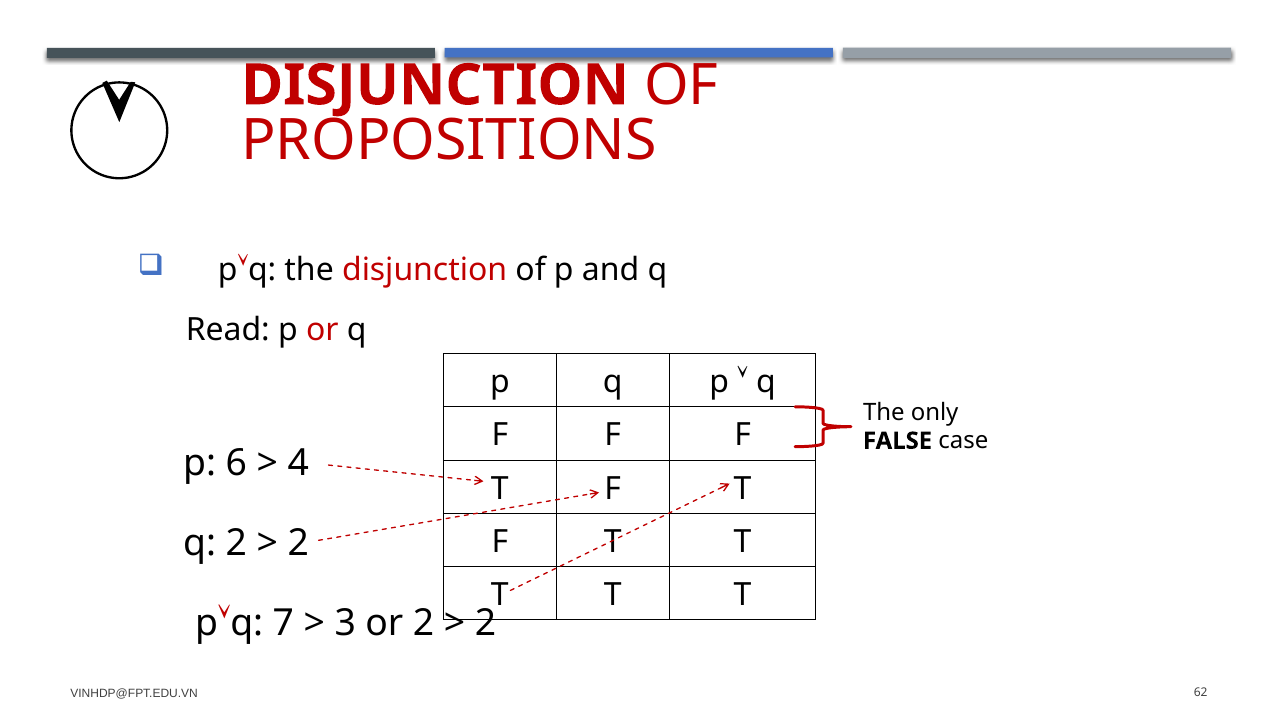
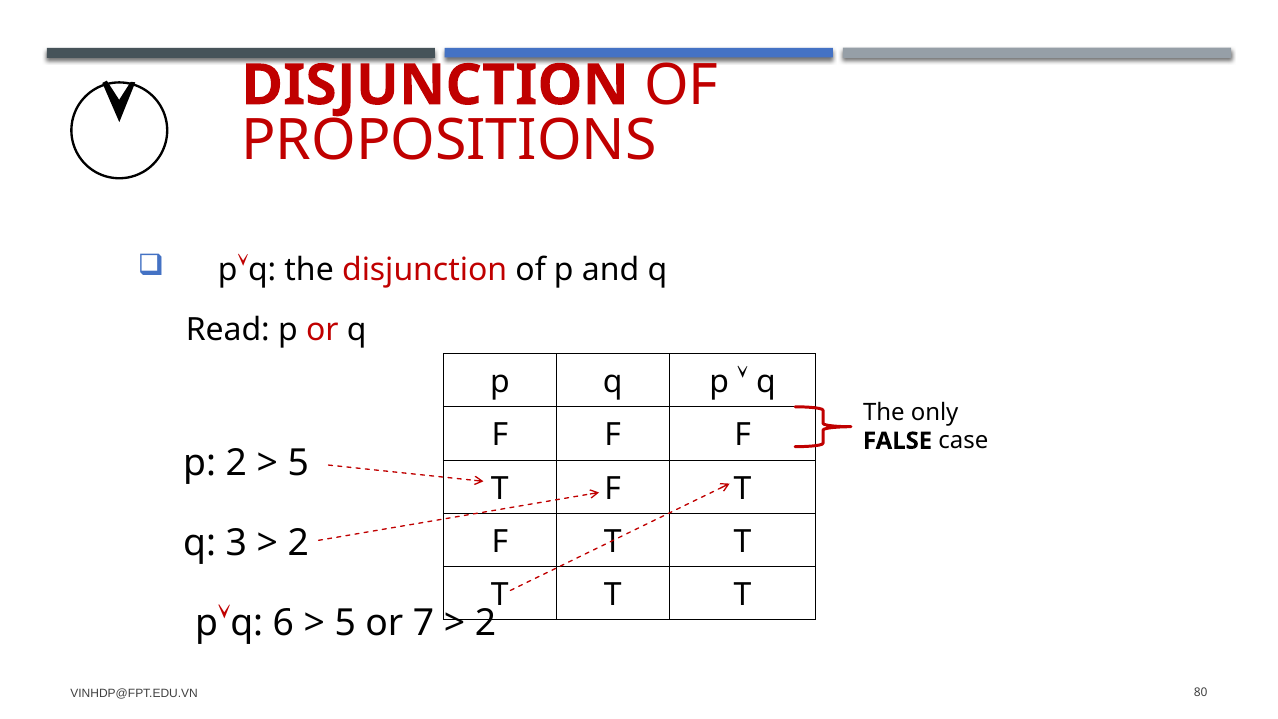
p 6: 6 -> 2 (236, 463)
4: 4 -> 5 (298, 463)
q 2: 2 -> 3 (236, 543)
7: 7 -> 6 (283, 623)
3: 3 -> 5 (345, 623)
or 2: 2 -> 7 (424, 623)
62: 62 -> 80 (1201, 692)
